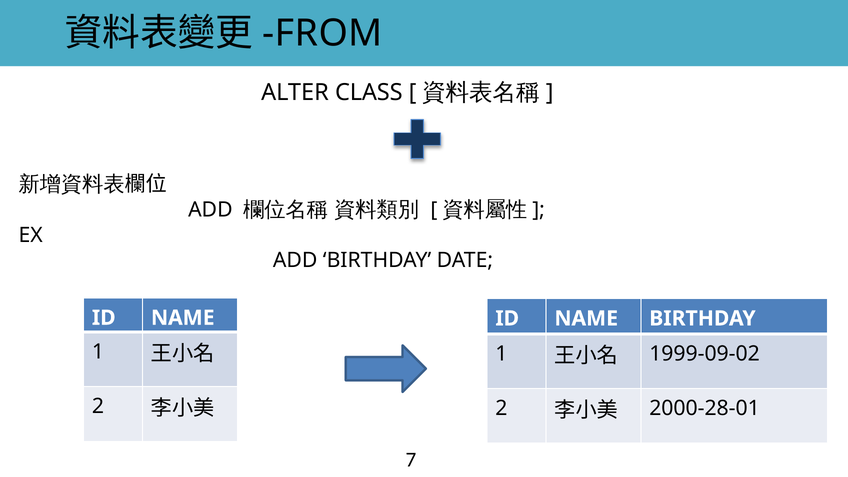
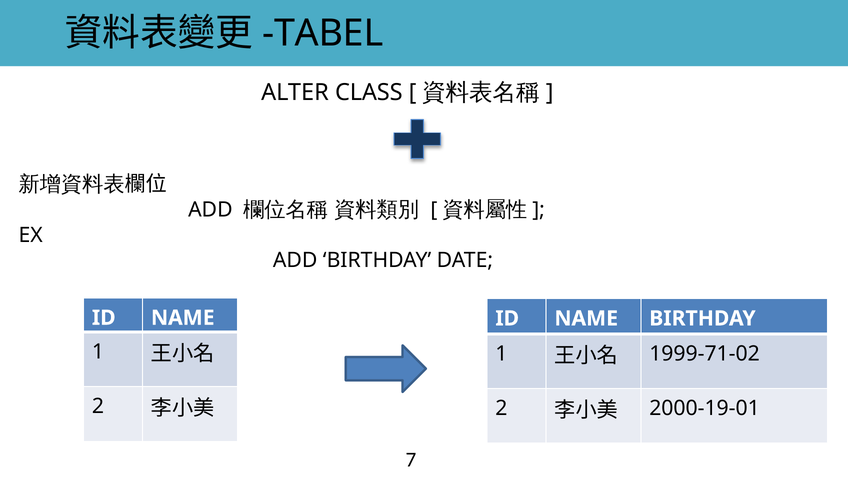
FROM: FROM -> TABEL (323, 33)
1999-09-02: 1999-09-02 -> 1999-71-02 (705, 354)
2000-28-01: 2000-28-01 -> 2000-19-01 (705, 408)
